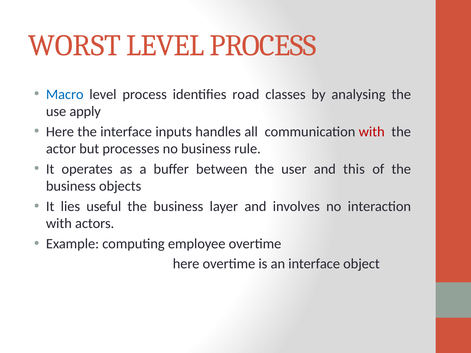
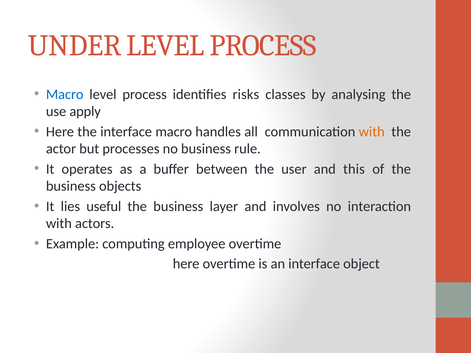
WORST: WORST -> UNDER (75, 46)
road: road -> risks (246, 94)
interface inputs: inputs -> macro (174, 132)
with colour: red -> orange (372, 132)
